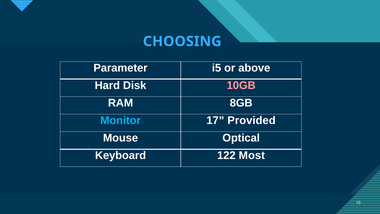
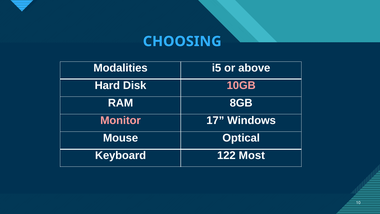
Parameter: Parameter -> Modalities (121, 68)
Monitor colour: light blue -> pink (121, 120)
Provided: Provided -> Windows (252, 120)
